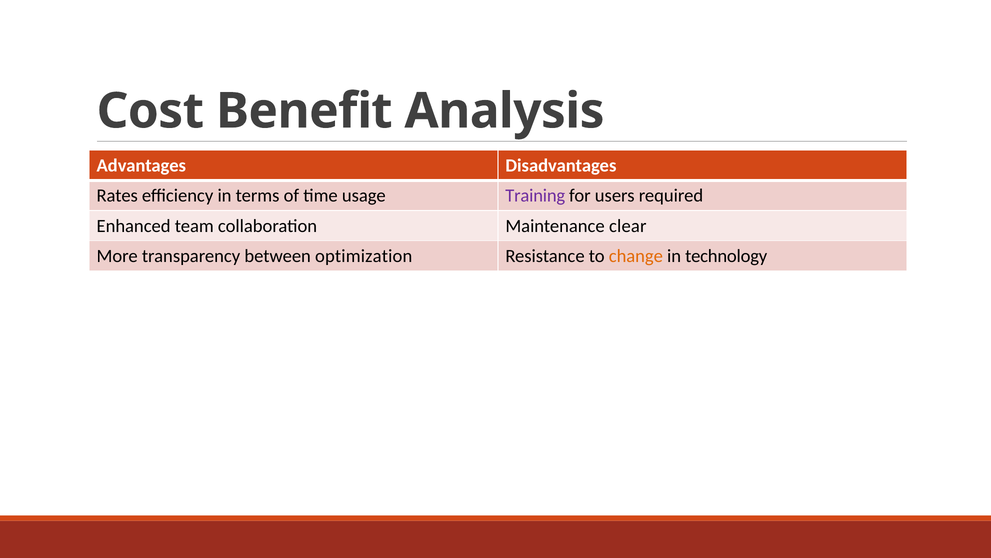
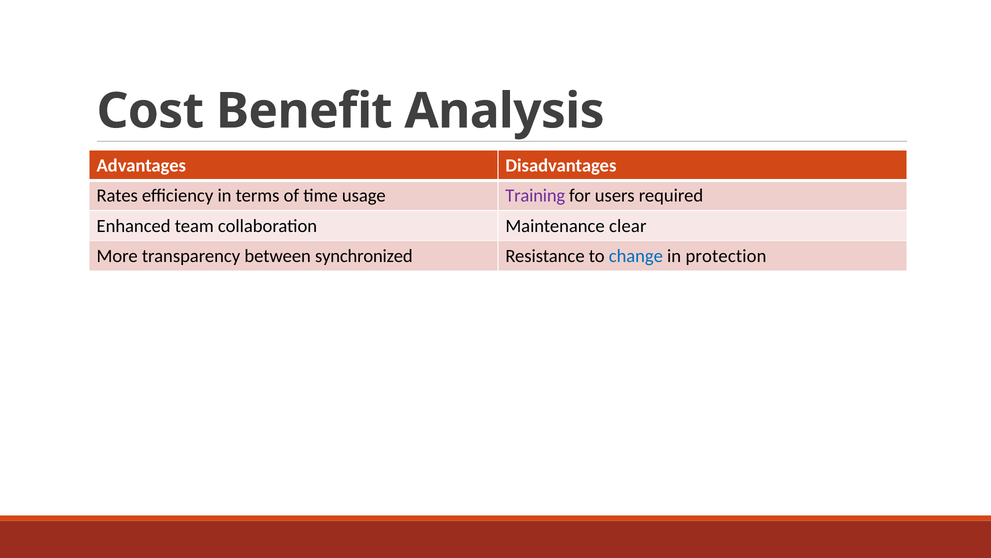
optimization: optimization -> synchronized (364, 256)
change colour: orange -> blue (636, 256)
technology: technology -> protection (726, 256)
